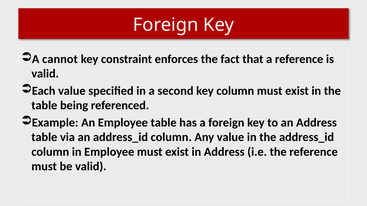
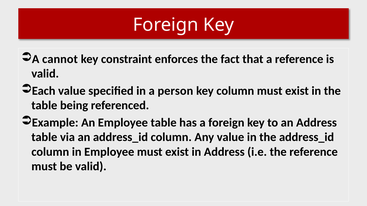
second: second -> person (175, 91)
